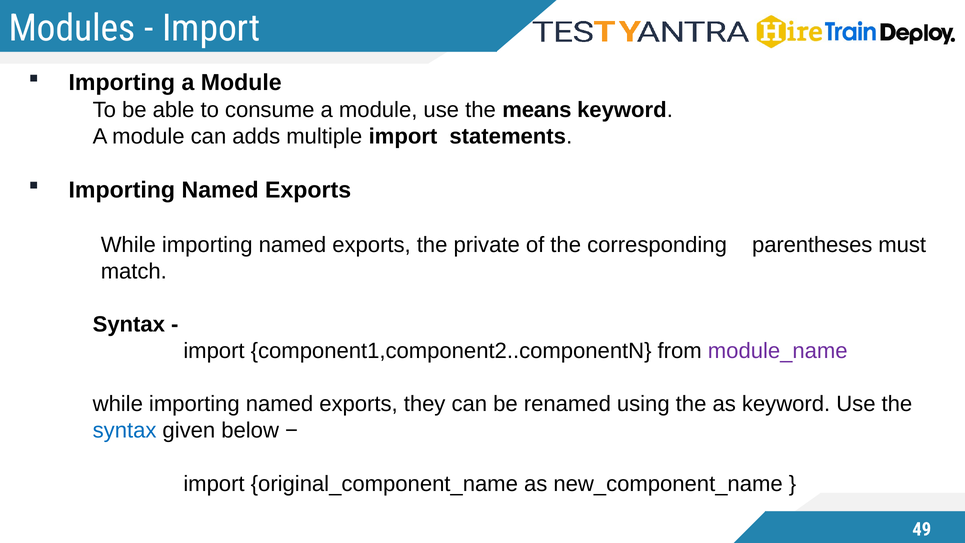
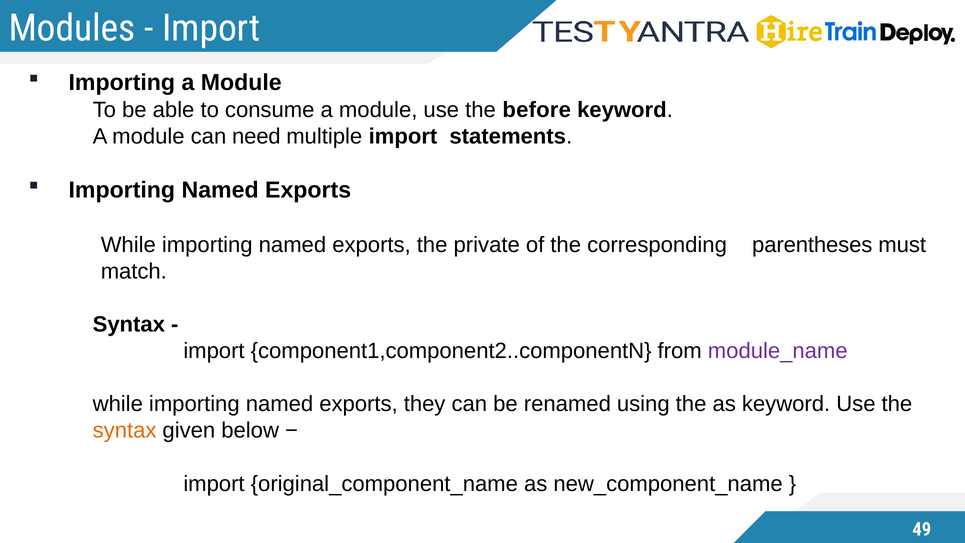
means: means -> before (537, 110)
adds: adds -> need (256, 136)
syntax colour: blue -> orange (125, 430)
